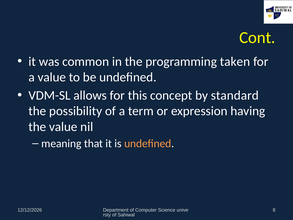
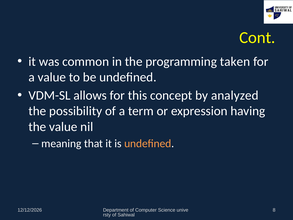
standard: standard -> analyzed (235, 95)
